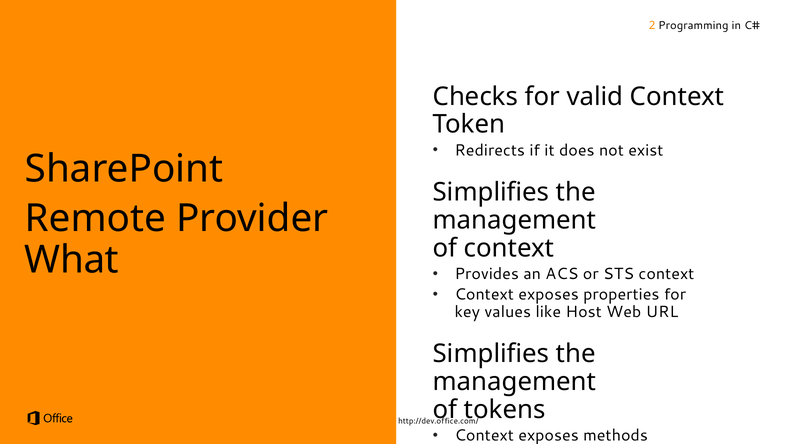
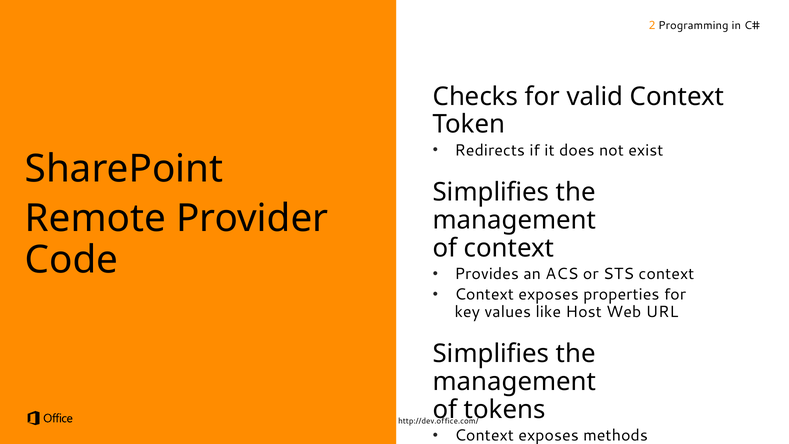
What: What -> Code (71, 260)
